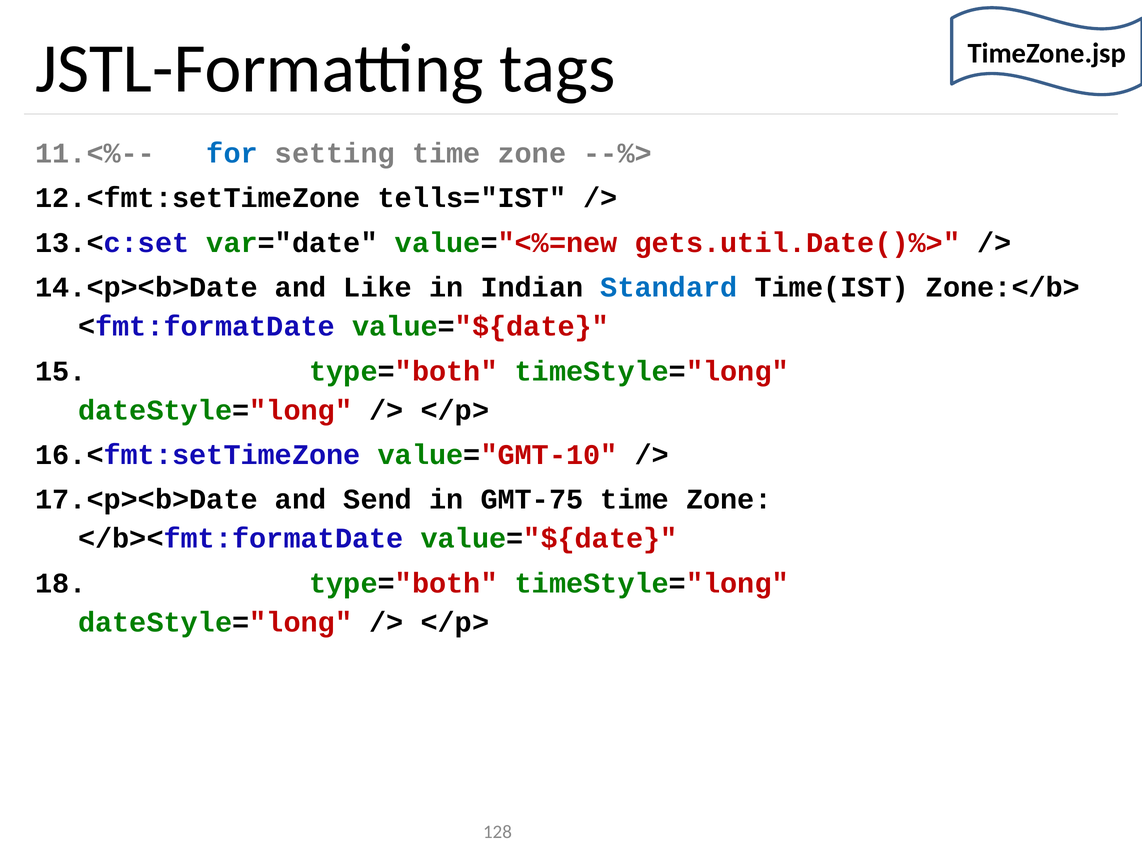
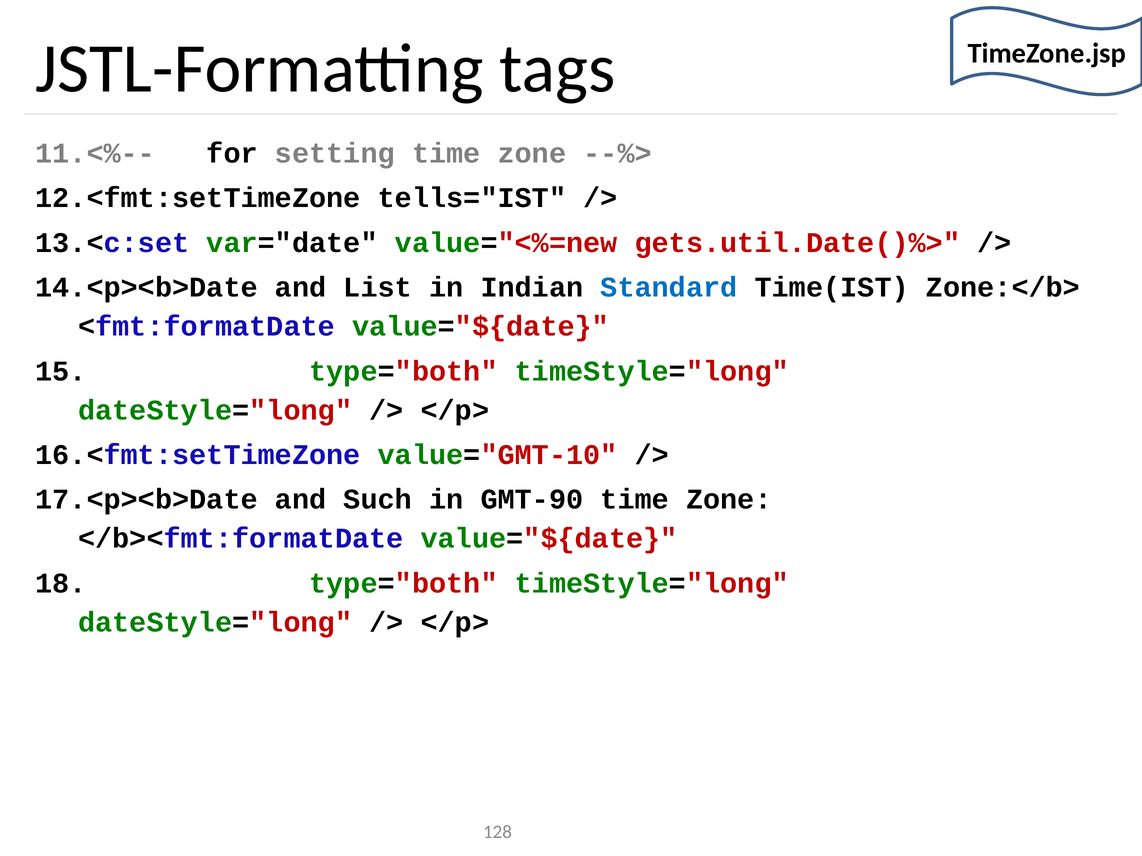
for colour: blue -> black (232, 153)
Like: Like -> List (378, 288)
Send: Send -> Such (378, 500)
GMT-75: GMT-75 -> GMT-90 (532, 500)
